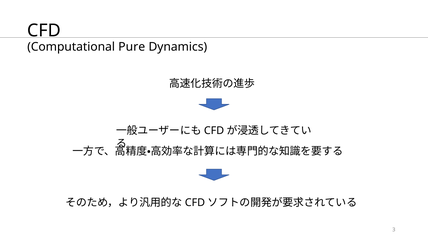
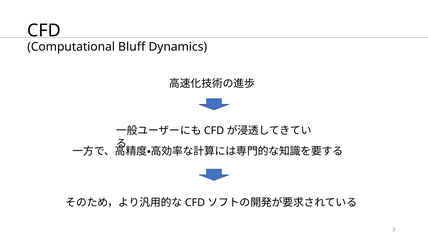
Pure: Pure -> Bluff (132, 47)
